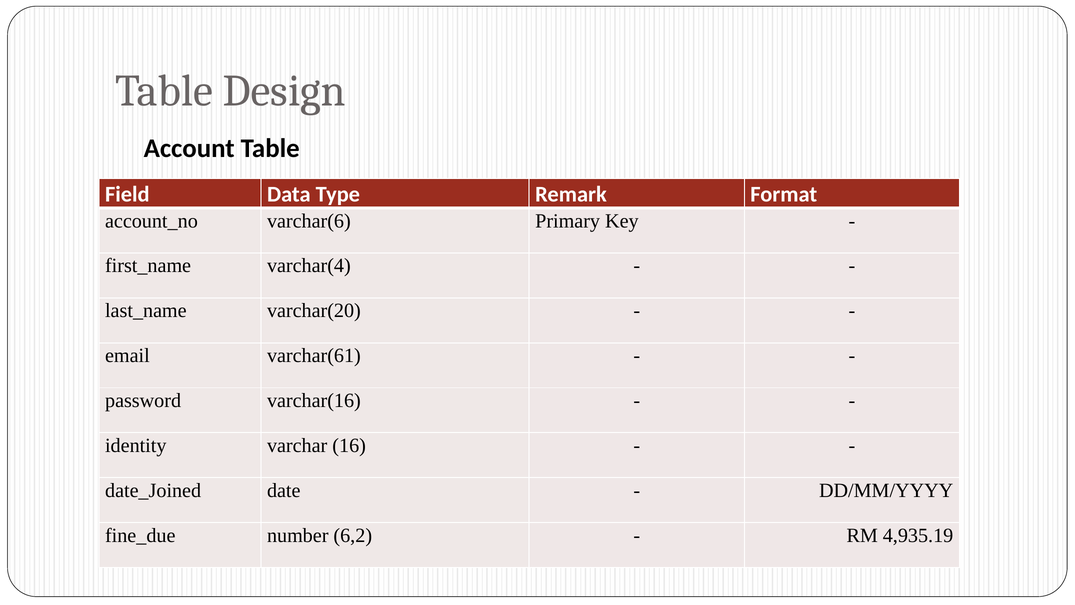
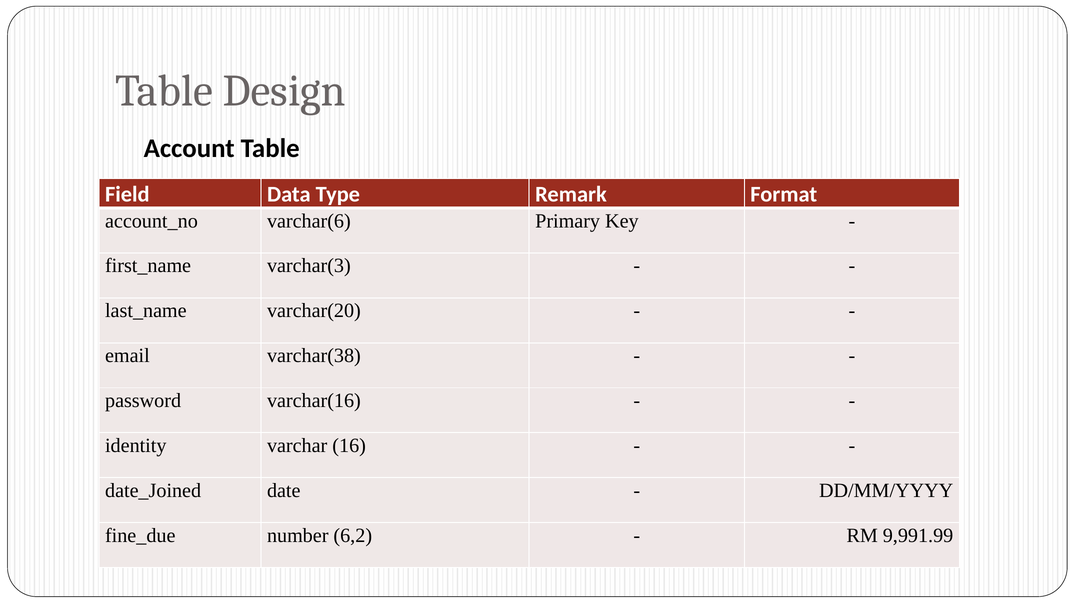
varchar(4: varchar(4 -> varchar(3 (309, 266)
varchar(61: varchar(61 -> varchar(38 (314, 356)
4,935.19: 4,935.19 -> 9,991.99 (918, 535)
